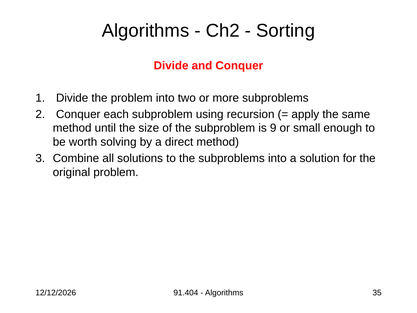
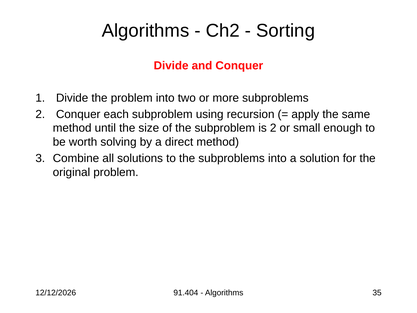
is 9: 9 -> 2 (273, 128)
